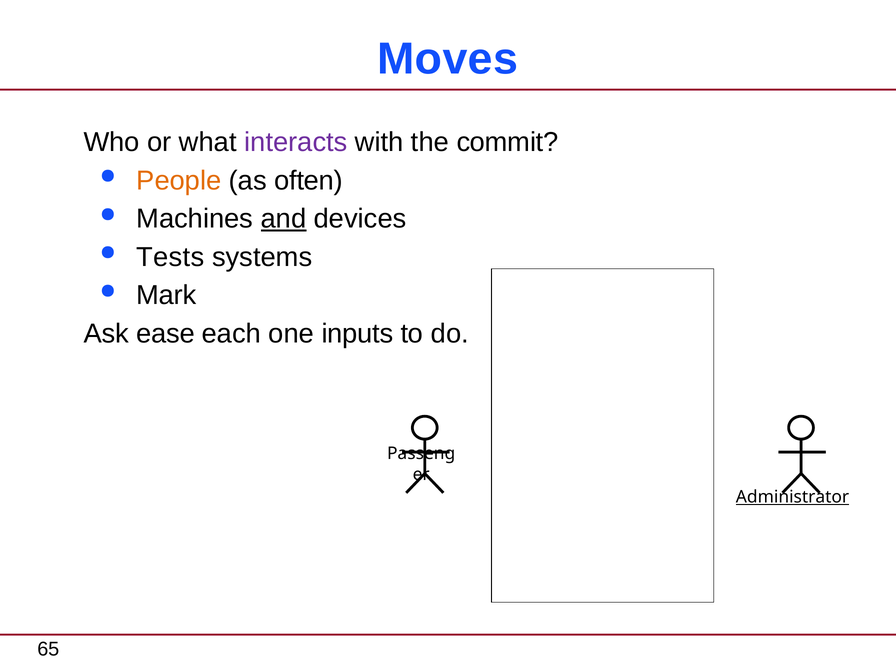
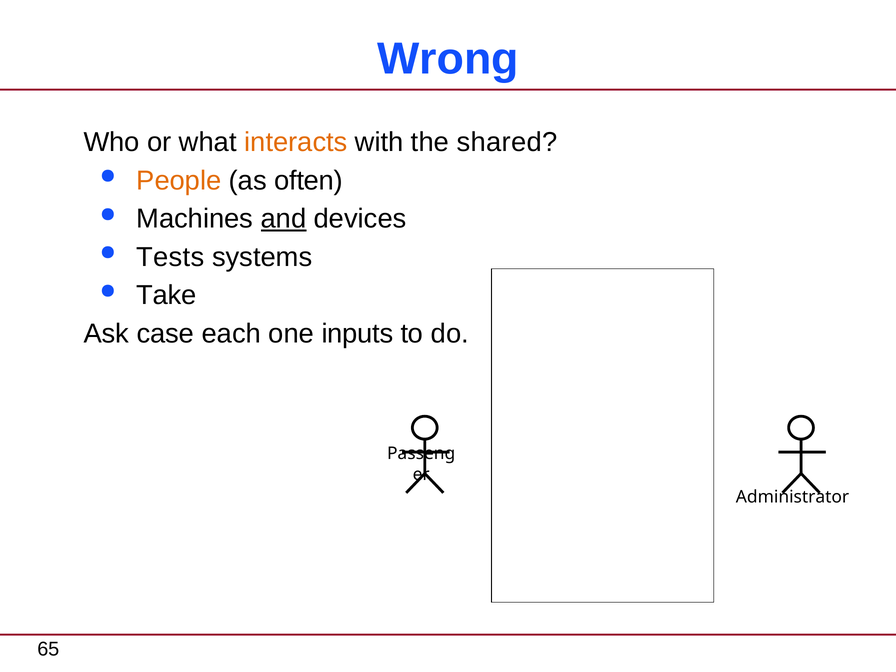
Moves: Moves -> Wrong (448, 59)
interacts colour: purple -> orange (296, 142)
commit: commit -> shared (507, 142)
Mark: Mark -> Take (166, 295)
ease: ease -> case (165, 334)
Administrator underline: present -> none (792, 497)
